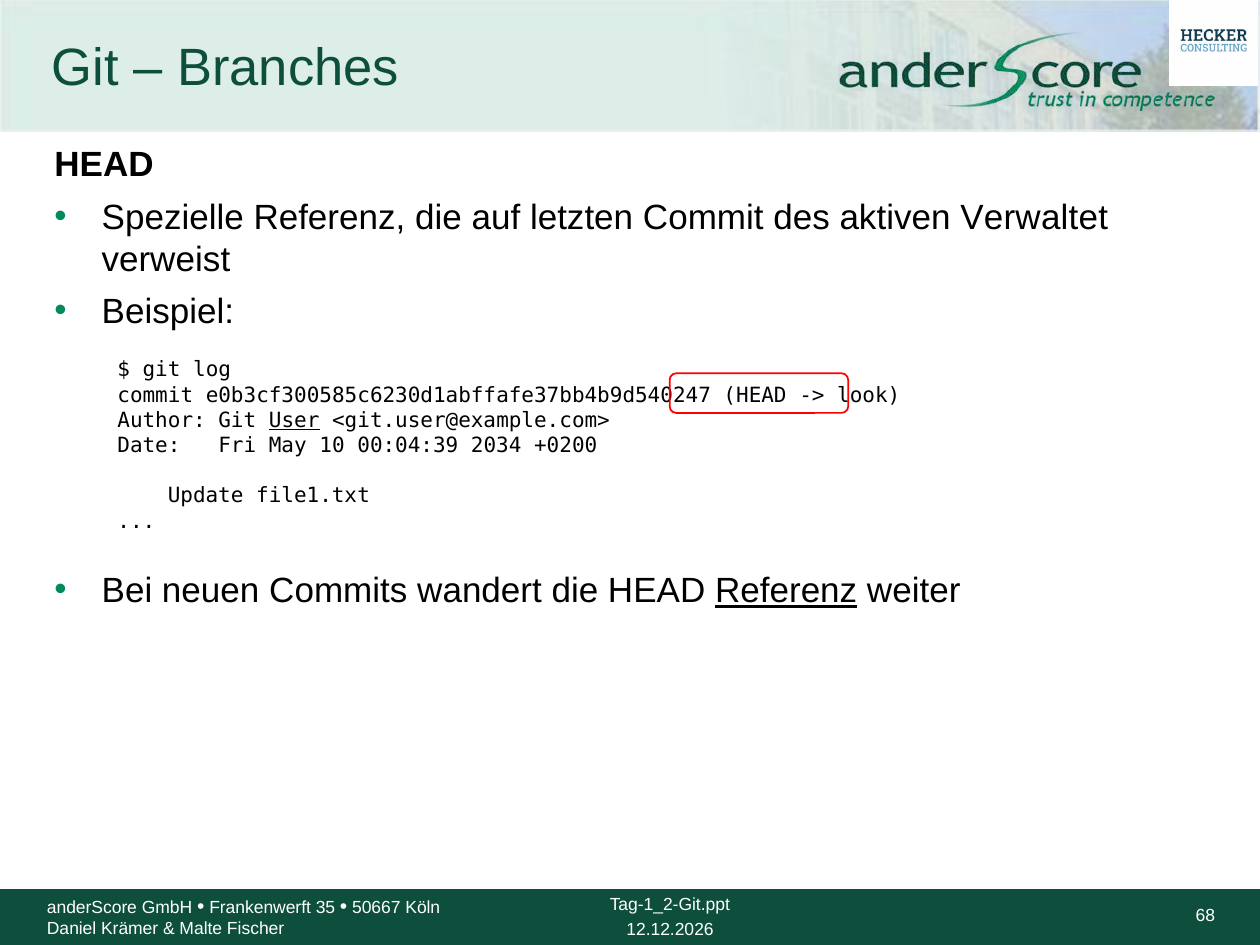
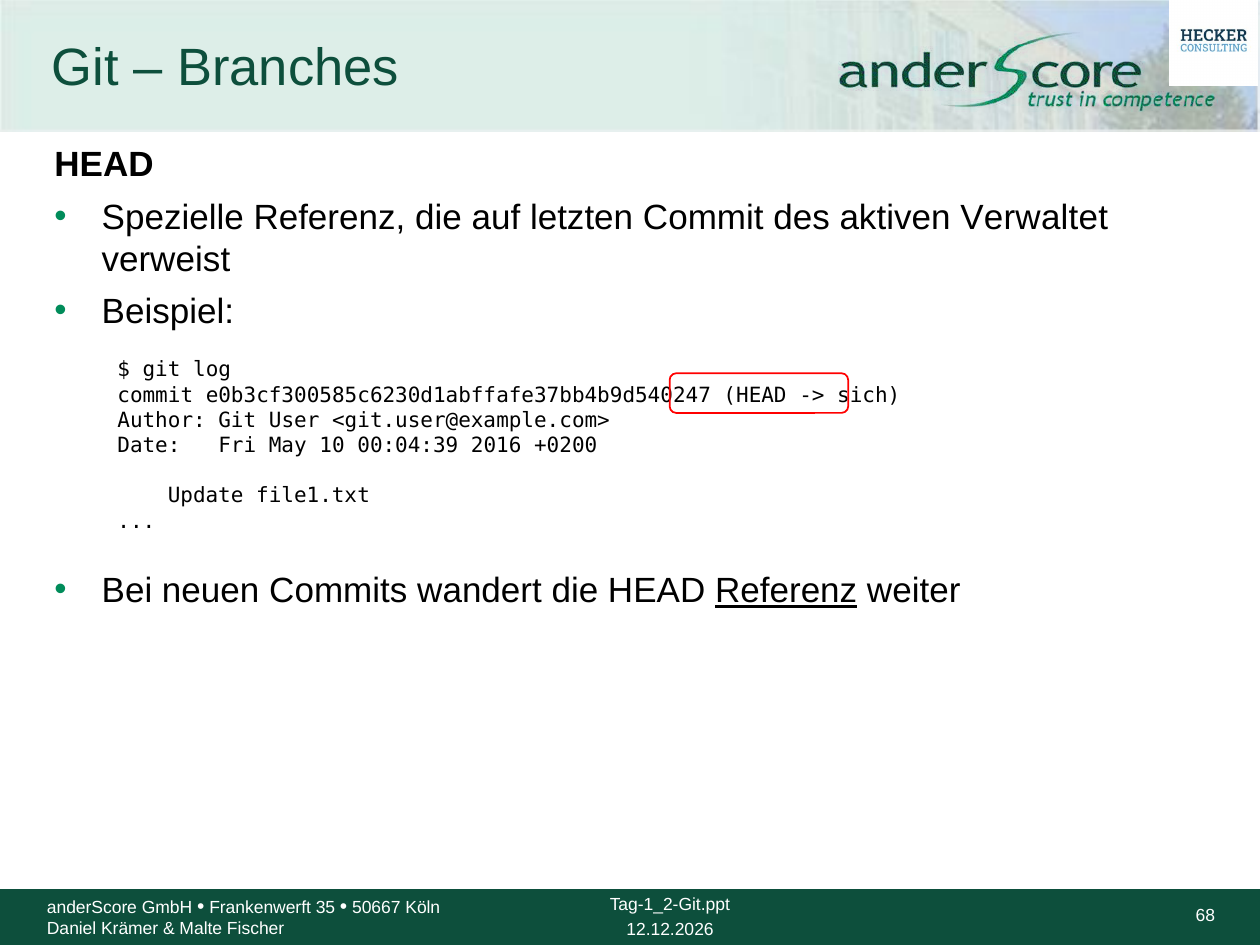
look: look -> sich (869, 395)
User underline: present -> none (294, 420)
2034: 2034 -> 2016 (496, 445)
